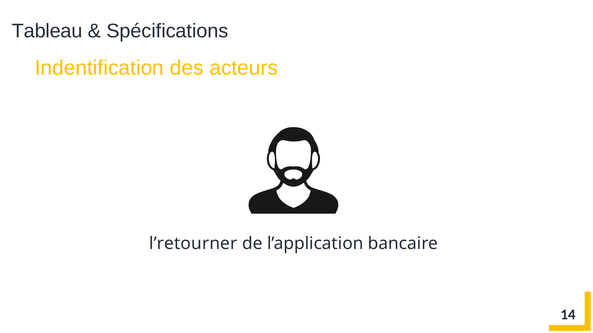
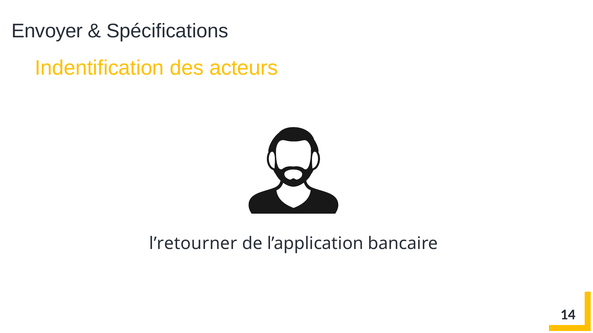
Tableau: Tableau -> Envoyer (47, 31)
